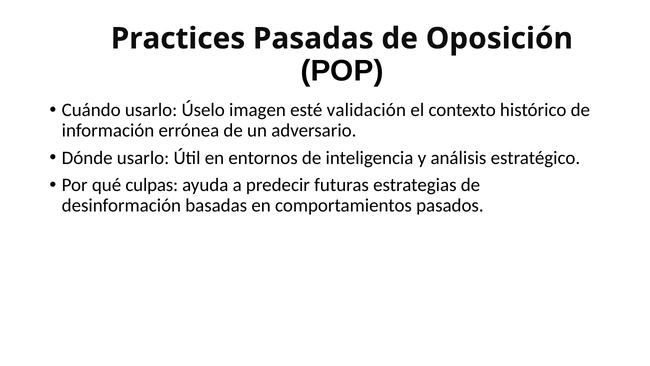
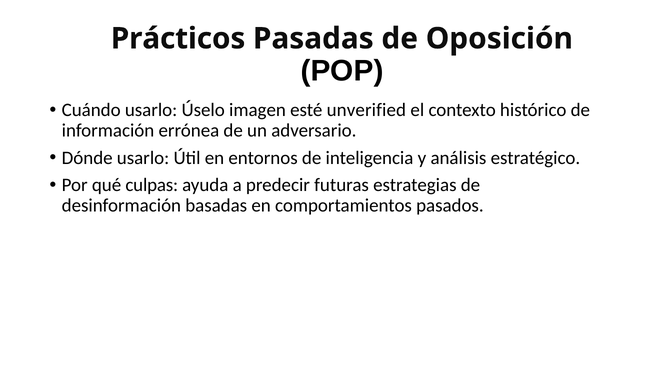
Practices: Practices -> Prácticos (178, 39)
validación: validación -> unverified (366, 110)
